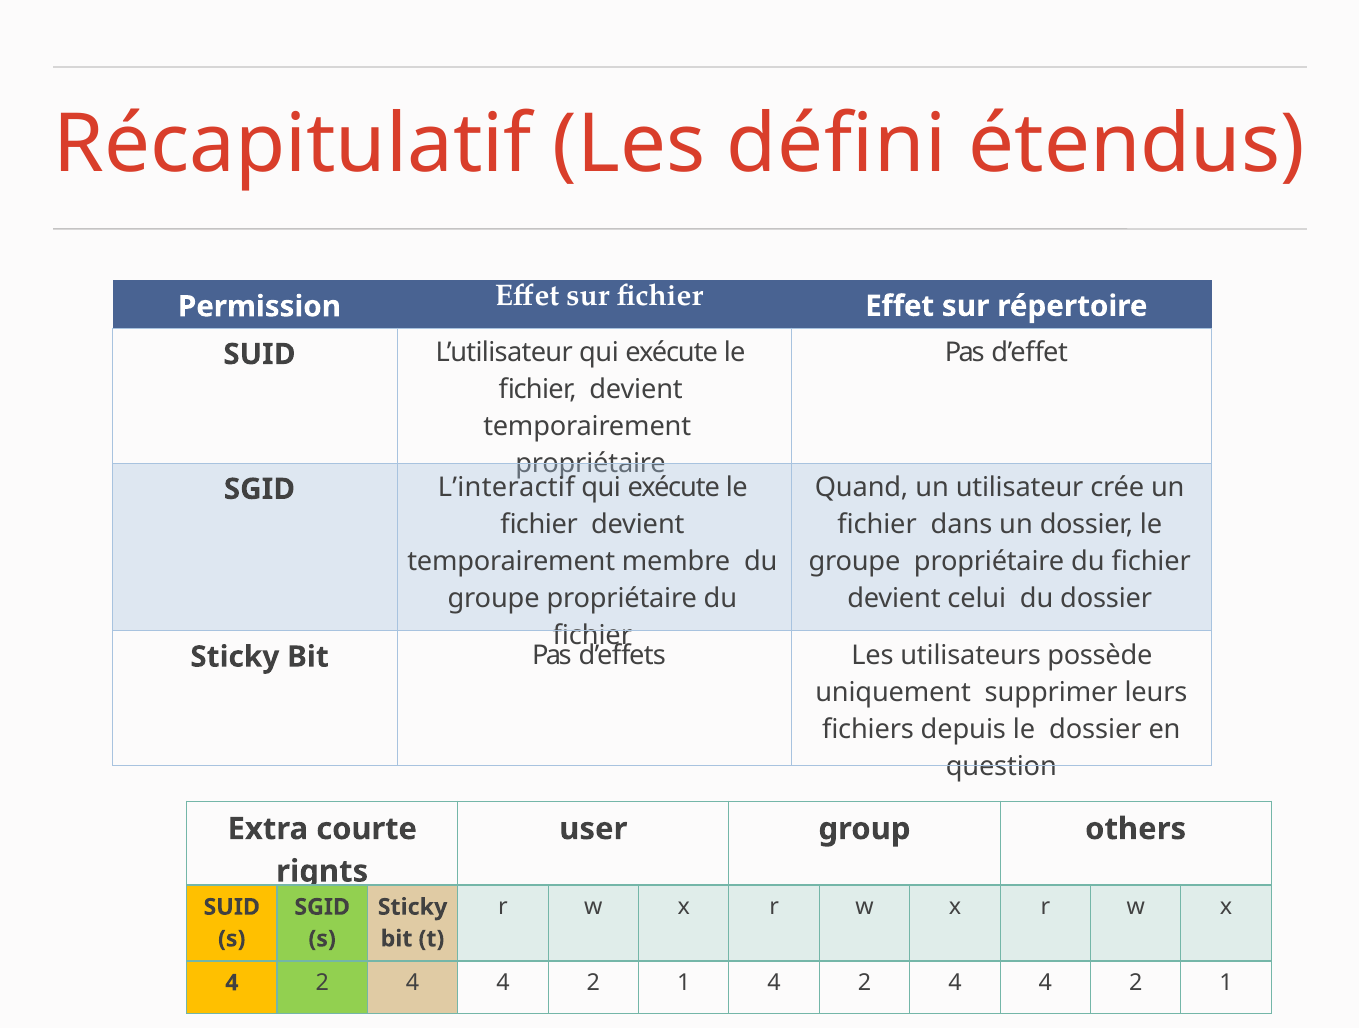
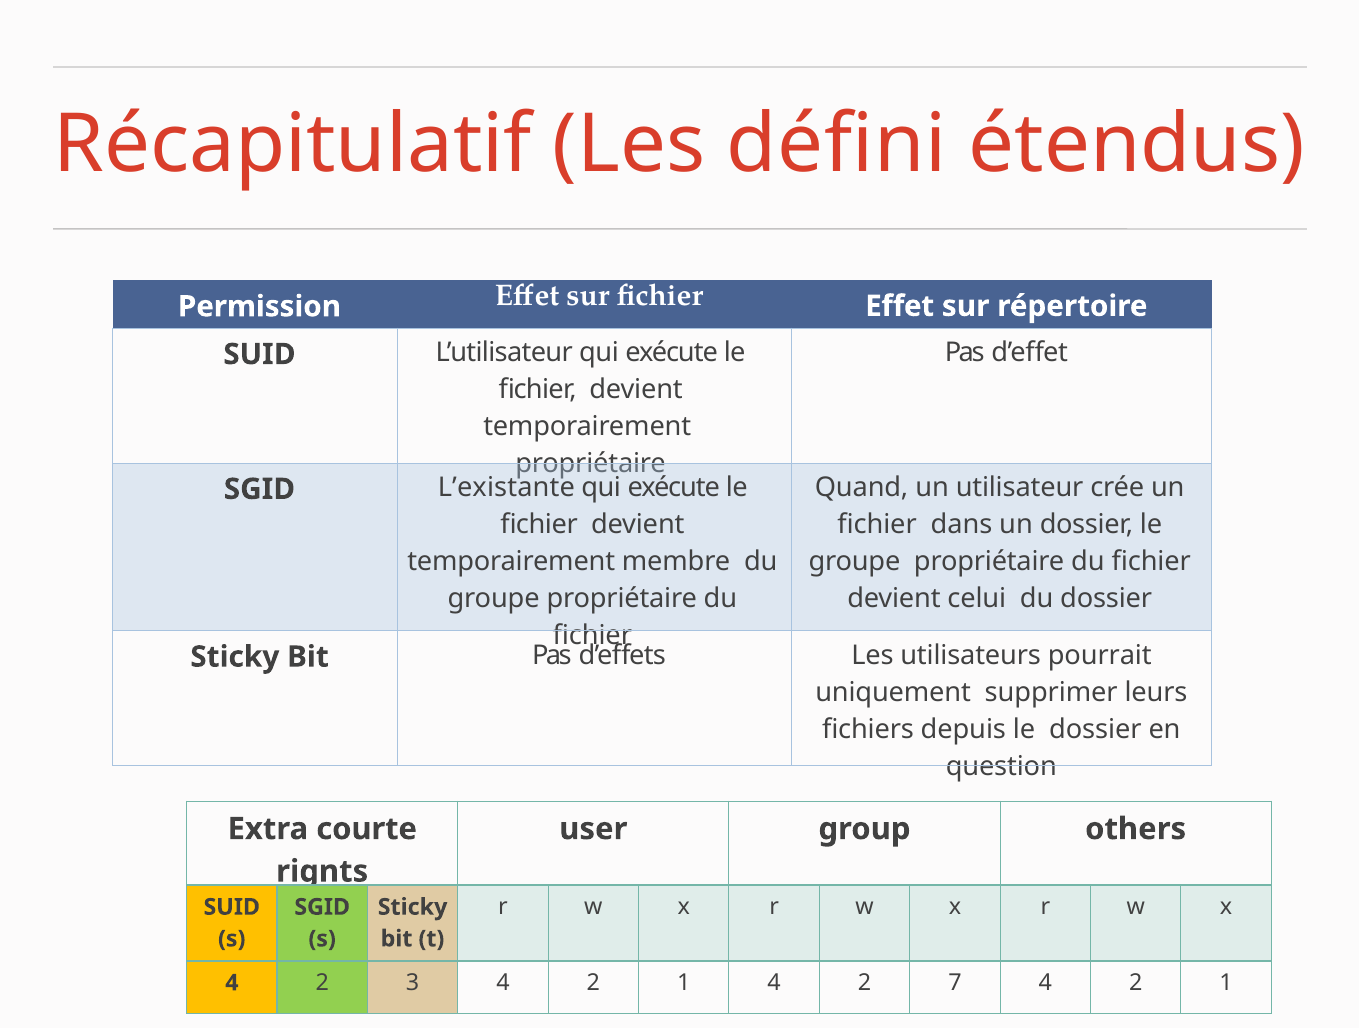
L’interactif: L’interactif -> L’existante (506, 488)
possède: possède -> pourrait (1100, 656)
4: 4 -> 3 (413, 983)
1 4 2 4: 4 -> 7 (955, 983)
